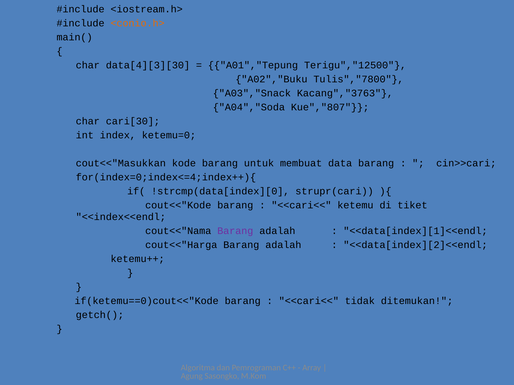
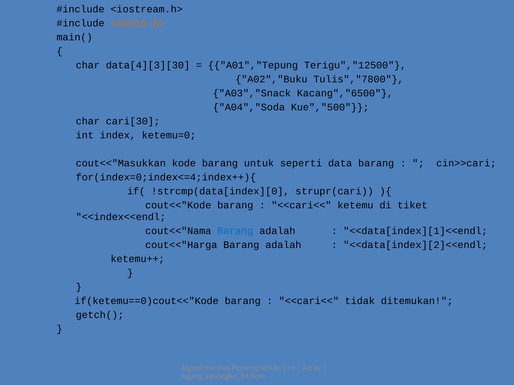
Kacang","3763: Kacang","3763 -> Kacang","6500 (345, 93)
Kue","807: Kue","807 -> Kue","500 (330, 107)
membuat: membuat -> seperti (301, 163)
Barang colour: purple -> blue (235, 231)
